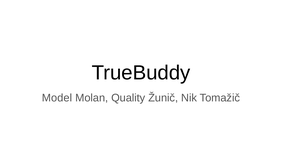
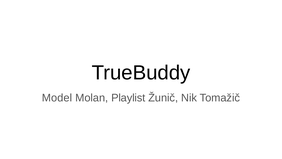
Quality: Quality -> Playlist (128, 98)
